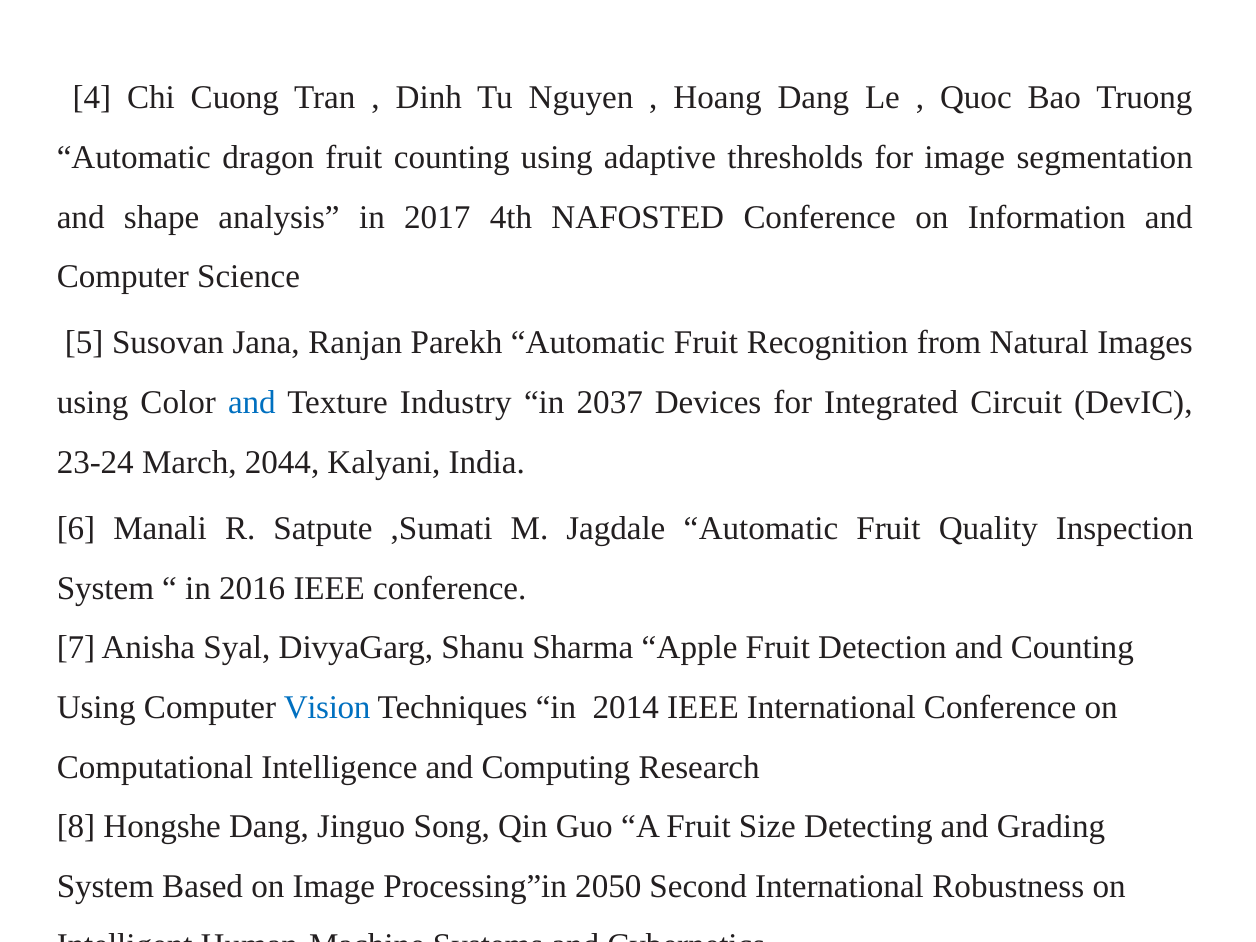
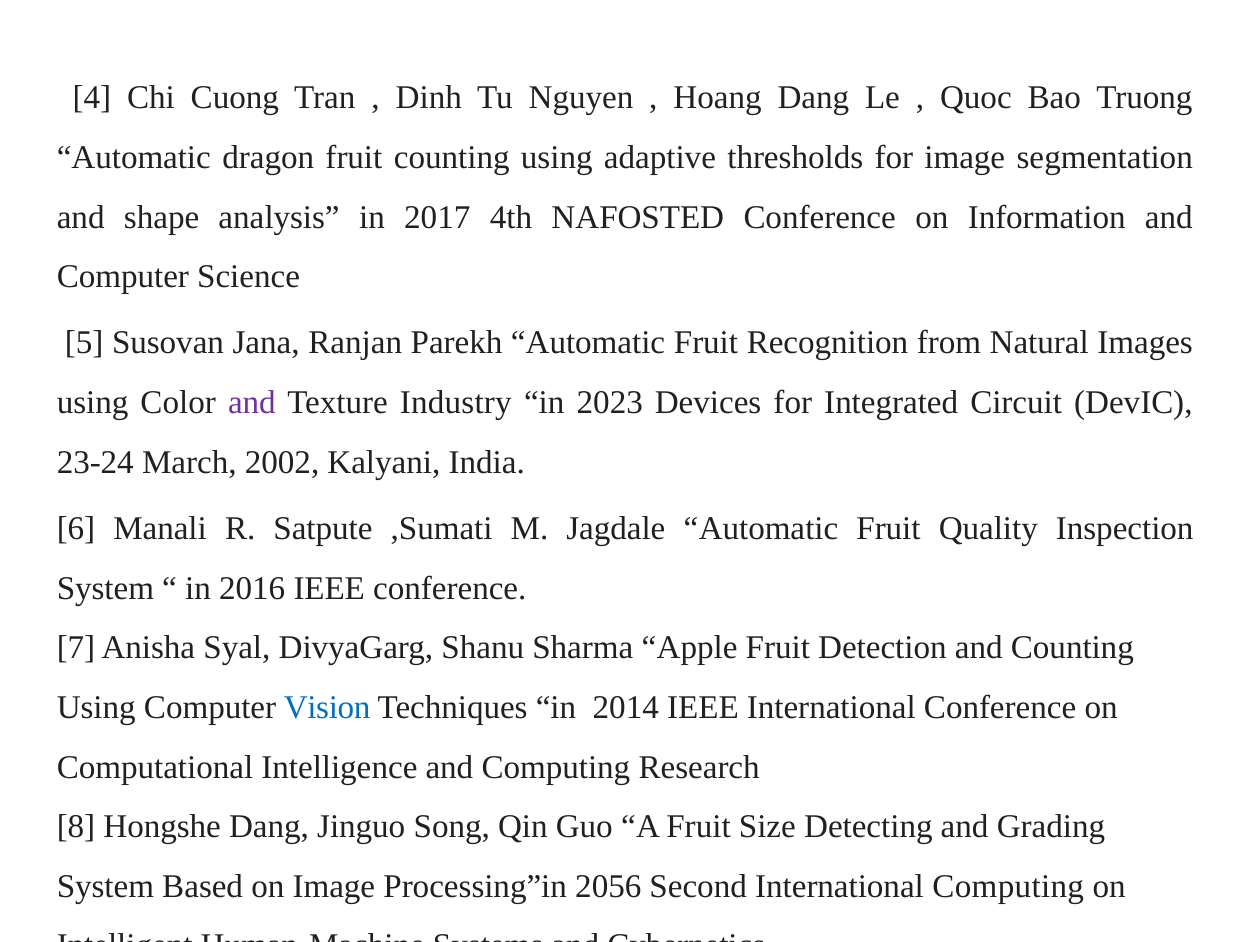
and colour: blue -> purple (252, 403)
2037: 2037 -> 2023 (610, 403)
2044: 2044 -> 2002 (282, 462)
2050: 2050 -> 2056 (608, 886)
International Robustness: Robustness -> Computing (1008, 886)
